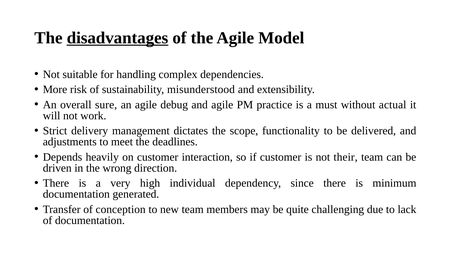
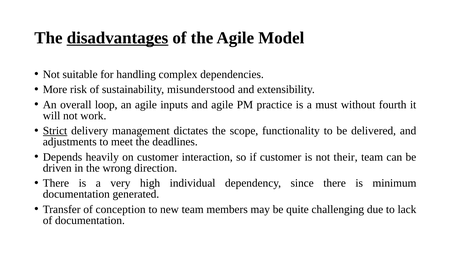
sure: sure -> loop (106, 105)
debug: debug -> inputs (174, 105)
actual: actual -> fourth (393, 105)
Strict underline: none -> present (55, 131)
